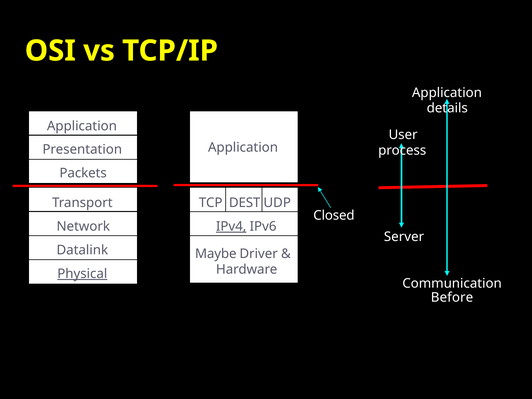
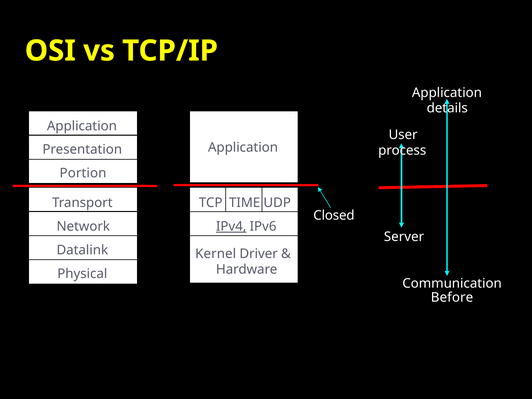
Packets: Packets -> Portion (83, 173)
DEST: DEST -> TIME (245, 203)
Maybe: Maybe -> Kernel (216, 254)
Physical underline: present -> none (82, 274)
